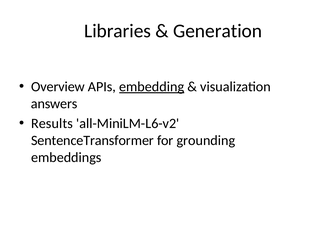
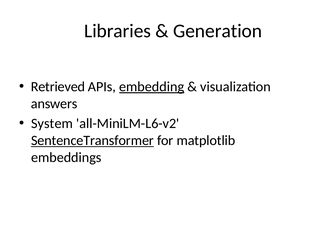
Overview: Overview -> Retrieved (58, 87)
Results: Results -> System (52, 123)
SentenceTransformer underline: none -> present (92, 140)
grounding: grounding -> matplotlib (206, 140)
